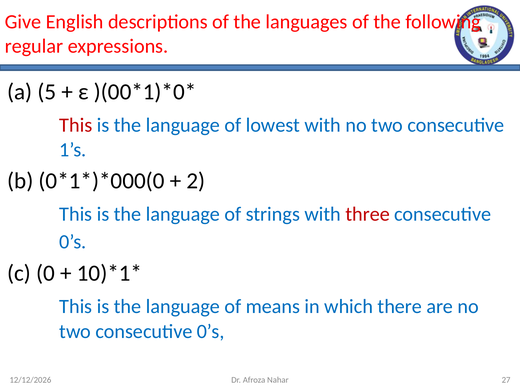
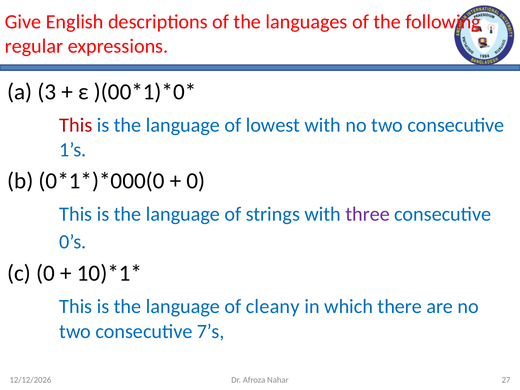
5: 5 -> 3 (47, 92)
2: 2 -> 0 (196, 181)
three colour: red -> purple (368, 214)
means: means -> cleany (273, 307)
two consecutive 0’s: 0’s -> 7’s (211, 331)
